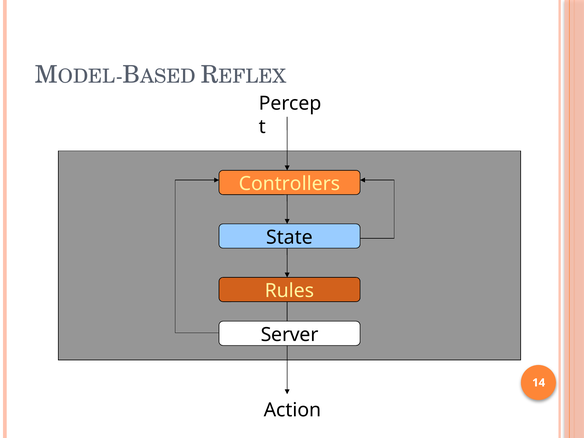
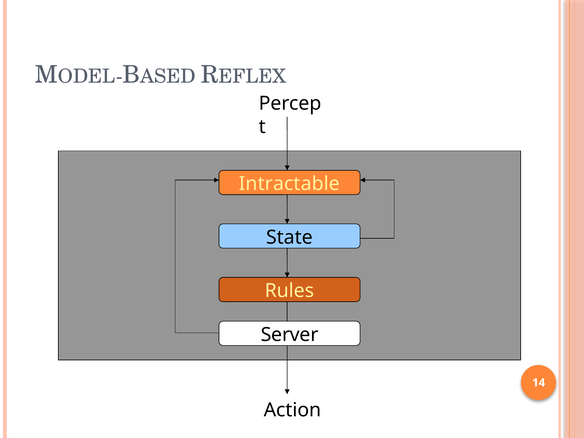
Controllers: Controllers -> Intractable (289, 184)
